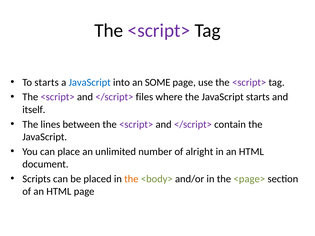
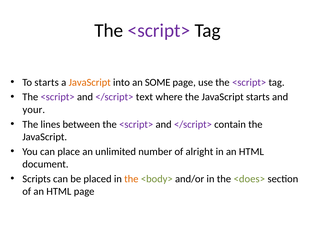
JavaScript colour: blue -> orange (90, 82)
files: files -> text (144, 97)
itself: itself -> your (34, 110)
<page>: <page> -> <does> (249, 179)
